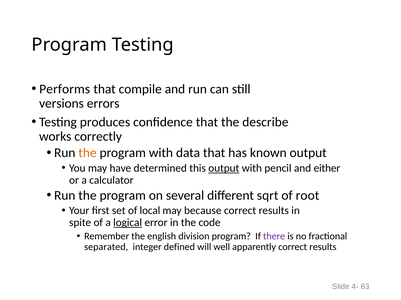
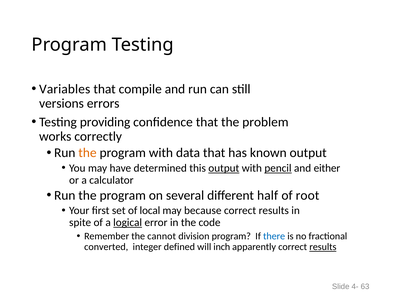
Performs: Performs -> Variables (65, 89)
produces: produces -> providing (105, 122)
describe: describe -> problem (265, 122)
pencil underline: none -> present (278, 169)
sqrt: sqrt -> half (268, 196)
english: english -> cannot (162, 237)
there colour: purple -> blue (274, 237)
separated: separated -> converted (106, 248)
well: well -> inch (222, 248)
results underline: none -> present (323, 248)
